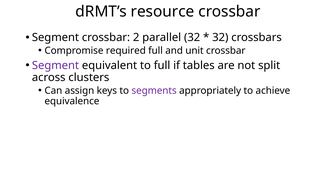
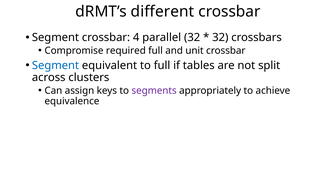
resource: resource -> different (162, 12)
2: 2 -> 4 (136, 37)
Segment colour: purple -> blue (55, 65)
